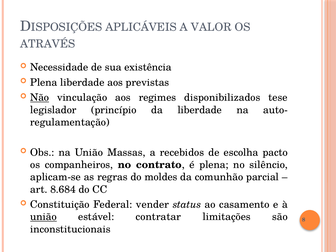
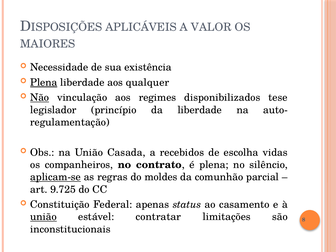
ATRAVÉS: ATRAVÉS -> MAIORES (48, 44)
Plena underline: none -> present (44, 82)
previstas: previstas -> qualquer (147, 82)
Massas: Massas -> Casada (126, 152)
pacto: pacto -> vidas (275, 152)
aplicam-se underline: none -> present (56, 177)
8.684: 8.684 -> 9.725 (63, 189)
vender: vender -> apenas (152, 205)
